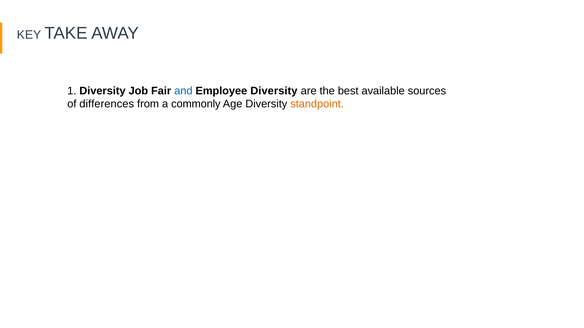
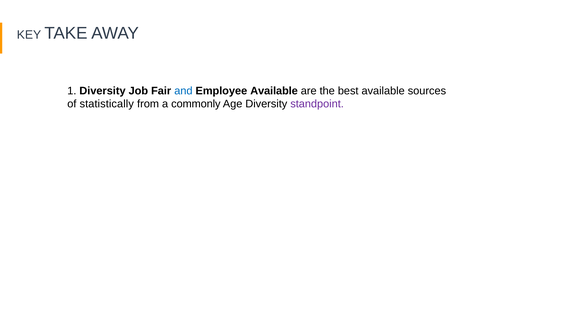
Employee Diversity: Diversity -> Available (274, 91)
differences: differences -> statistically (107, 104)
standpoint colour: orange -> purple (317, 104)
